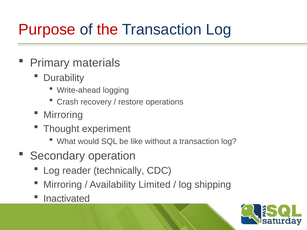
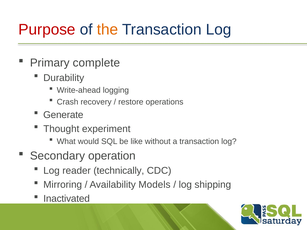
the colour: red -> orange (107, 29)
materials: materials -> complete (96, 63)
Mirroring: Mirroring -> Generate (63, 115)
Limited: Limited -> Models (154, 185)
